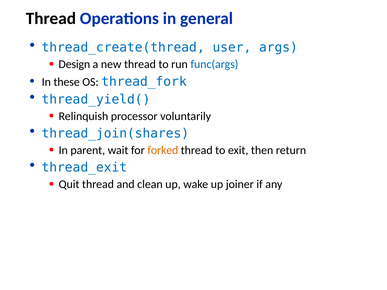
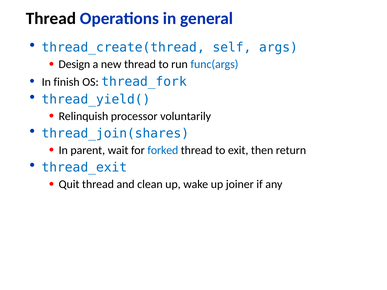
user: user -> self (232, 47)
these: these -> finish (67, 82)
forked colour: orange -> blue (163, 150)
